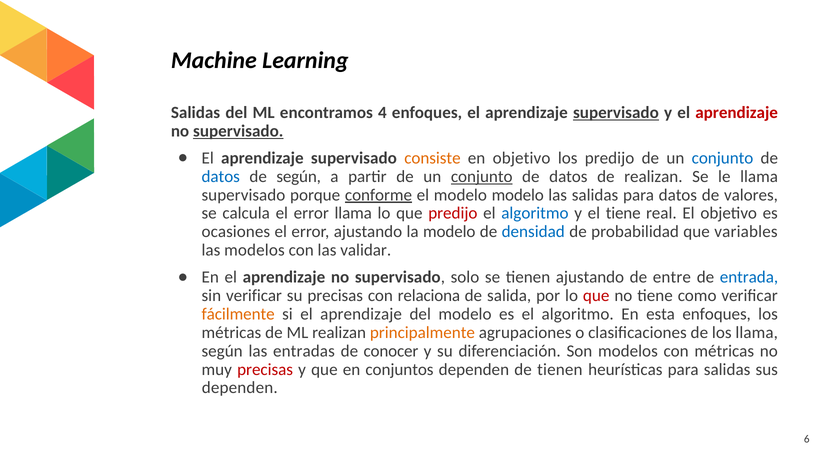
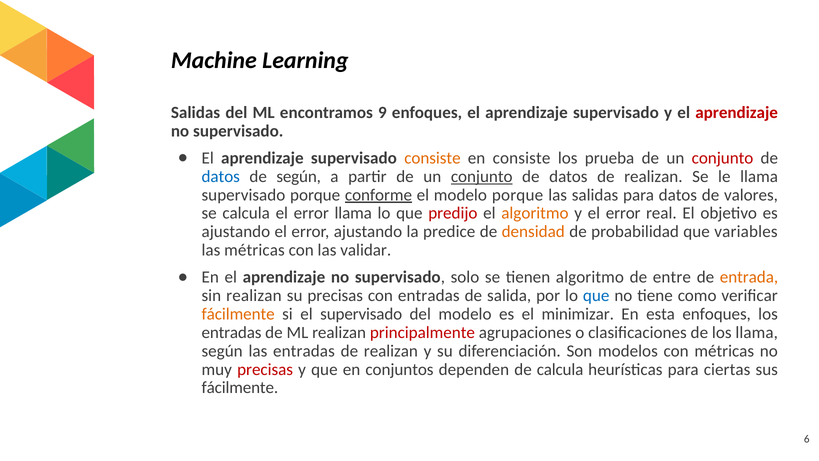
4: 4 -> 9 (382, 113)
supervisado underline: present -> none (616, 113)
supervisado underline: present -> none (238, 131)
en objetivo: objetivo -> consiste (522, 158)
los predijo: predijo -> prueba (610, 158)
conjunto colour: blue -> red (723, 158)
modelo modelo: modelo -> porque (518, 195)
algoritmo colour: blue -> orange (535, 213)
y el tiene: tiene -> error (623, 213)
ocasiones: ocasiones -> ajustando (236, 232)
la modelo: modelo -> predice (449, 232)
densidad colour: blue -> orange (533, 232)
las modelos: modelos -> métricas (254, 250)
tienen ajustando: ajustando -> algoritmo (590, 277)
entrada colour: blue -> orange (749, 277)
sin verificar: verificar -> realizan (254, 295)
con relaciona: relaciona -> entradas (429, 295)
que colour: red -> blue (596, 295)
si el aprendizaje: aprendizaje -> supervisado (361, 314)
es el algoritmo: algoritmo -> minimizar (578, 314)
métricas: métricas -> entradas (232, 332)
principalmente colour: orange -> red (422, 332)
conocer: conocer -> realizan (391, 351)
de tienen: tienen -> calcula (560, 369)
para salidas: salidas -> ciertas (727, 369)
dependen: dependen -> fácilmente (240, 388)
